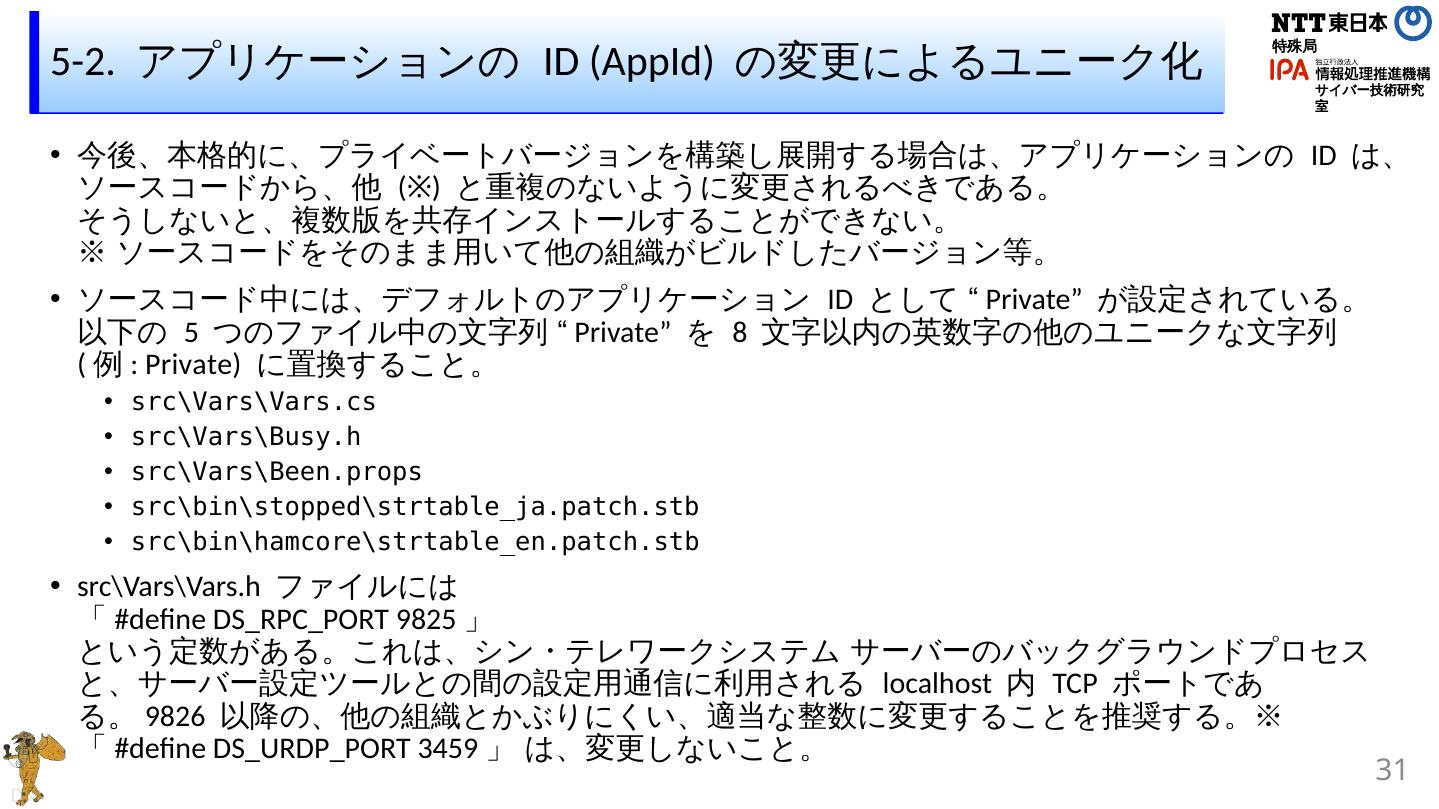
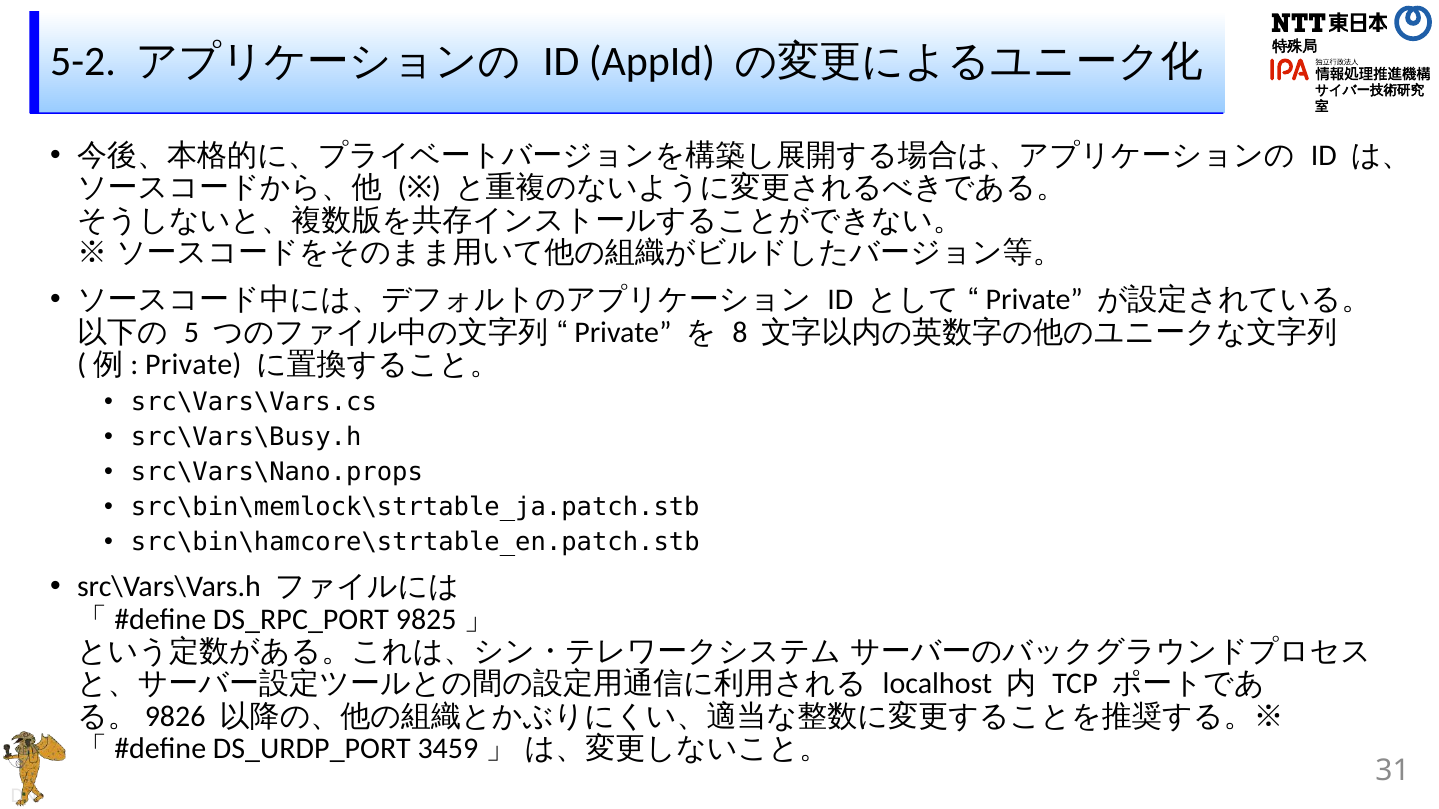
src\Vars\Been.props: src\Vars\Been.props -> src\Vars\Nano.props (277, 472)
src\bin\stopped\strtable_ja.patch.stb: src\bin\stopped\strtable_ja.patch.stb -> src\bin\memlock\strtable_ja.patch.stb (415, 507)
